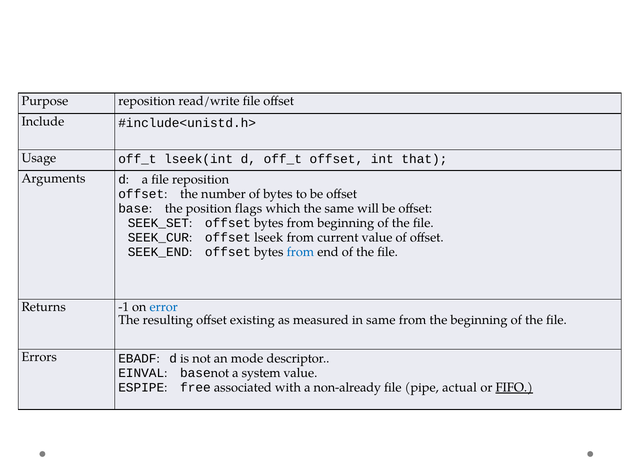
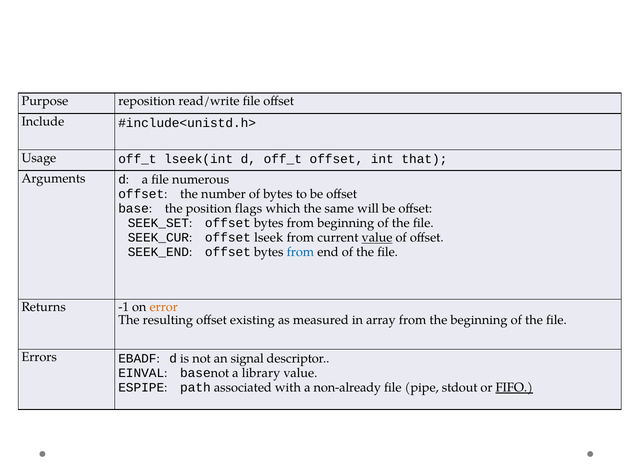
file reposition: reposition -> numerous (201, 180)
value underline: none -> present (377, 238)
error colour: blue -> orange (164, 307)
in same: same -> array (381, 320)
mode: mode -> signal (247, 359)
system: system -> library (261, 373)
free: free -> path (195, 388)
actual: actual -> stdout (460, 388)
